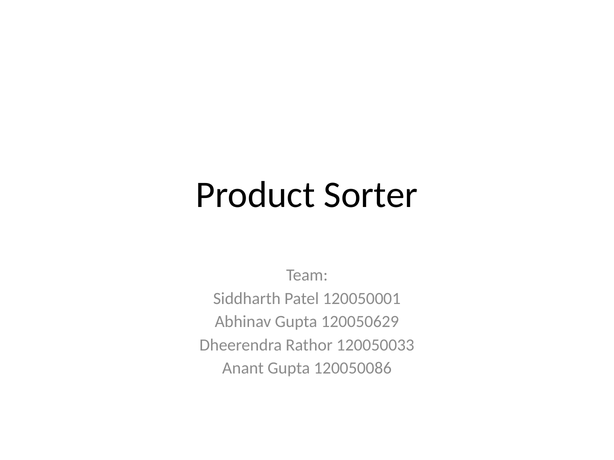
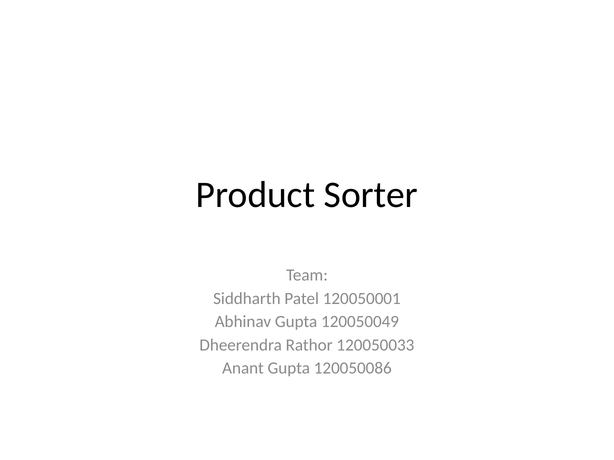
120050629: 120050629 -> 120050049 (360, 322)
